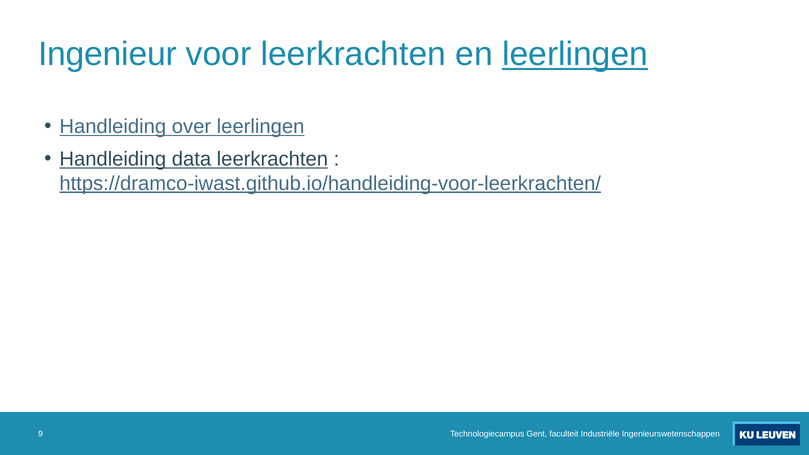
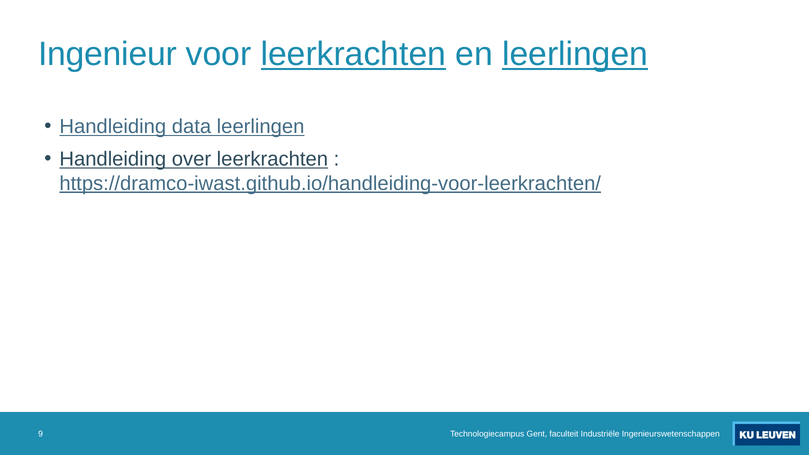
leerkrachten underline: none -> present (353, 54)
over: over -> data (191, 126)
data: data -> over (191, 159)
